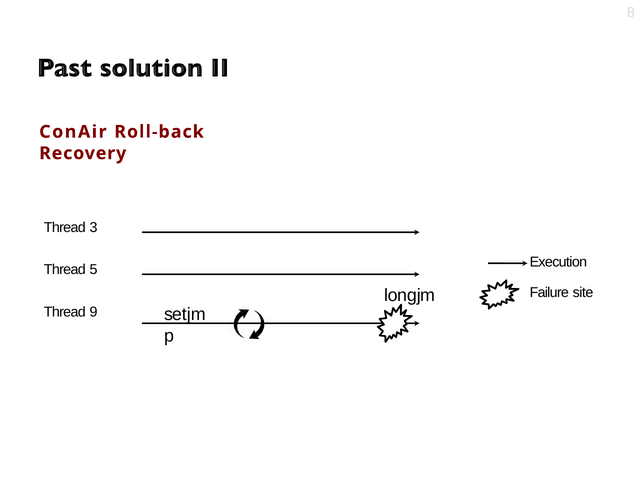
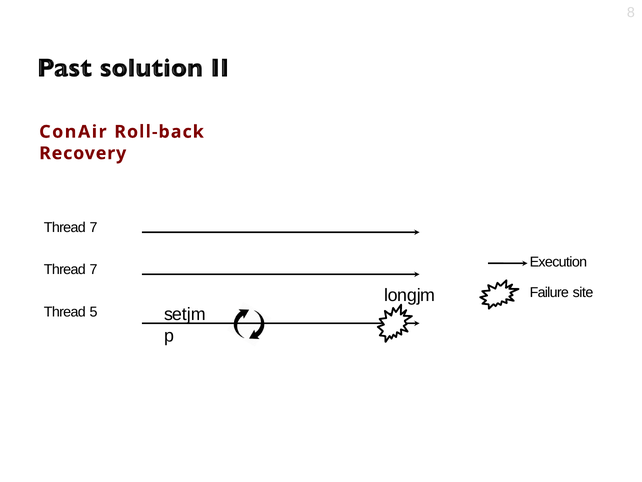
3: 3 -> 7 (94, 227)
5: 5 -> 7 (94, 269)
9: 9 -> 5 (94, 312)
